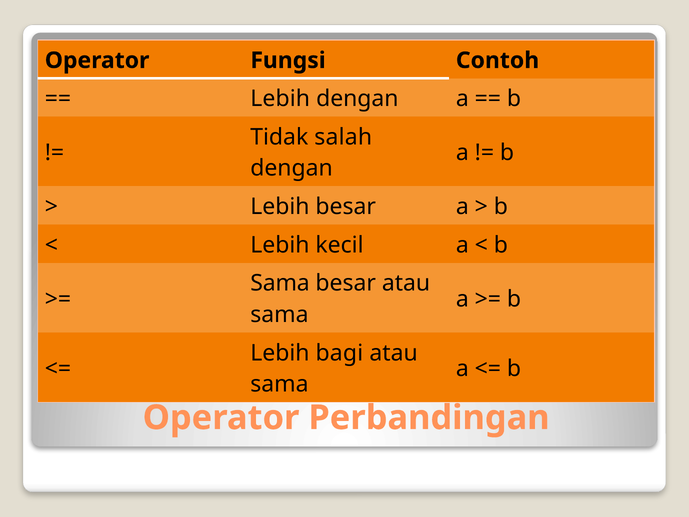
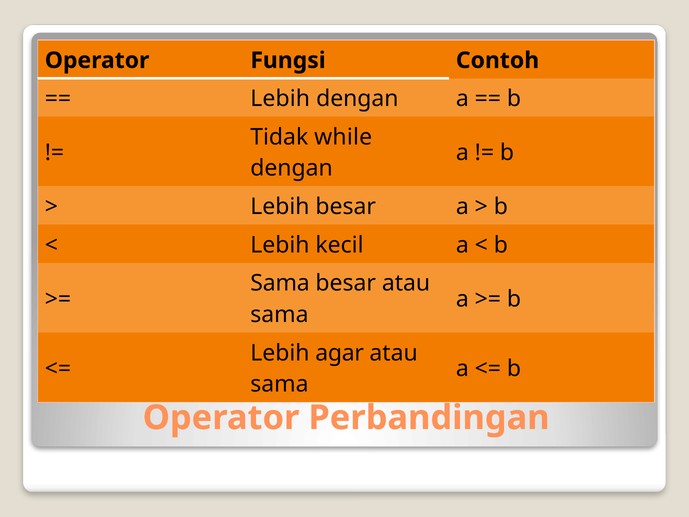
salah: salah -> while (343, 137)
bagi: bagi -> agar (340, 353)
